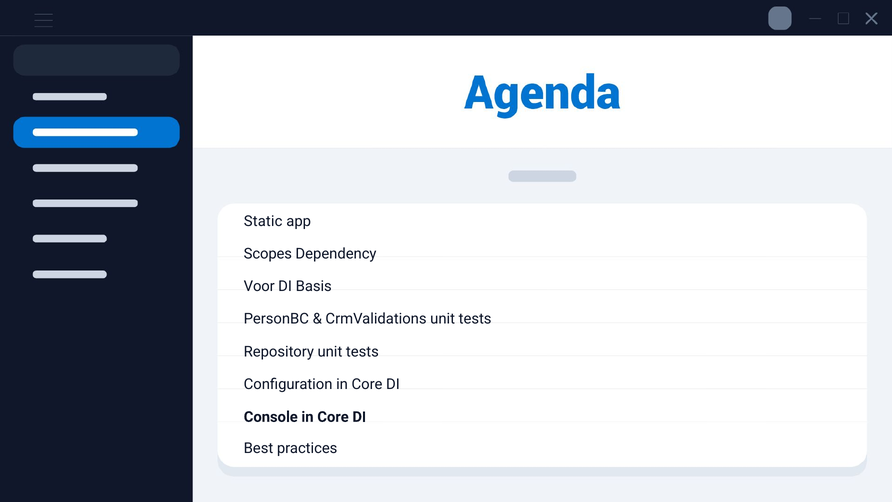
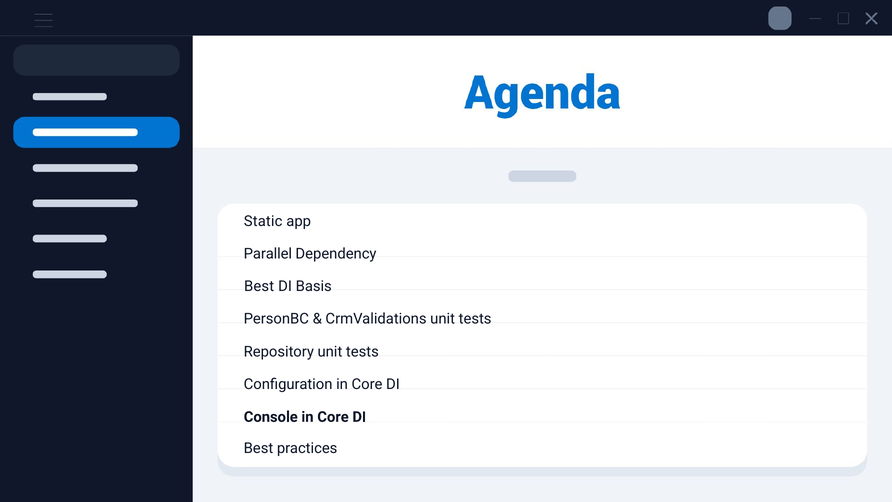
Scopes: Scopes -> Parallel (268, 254)
Voor: Voor -> Best (259, 286)
